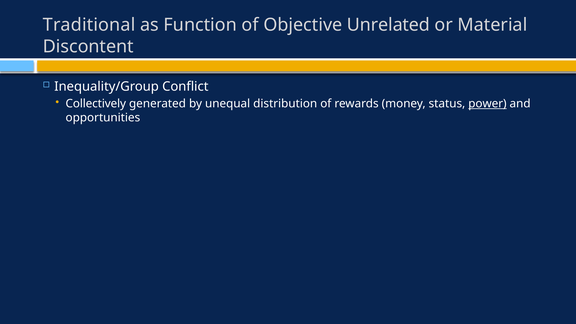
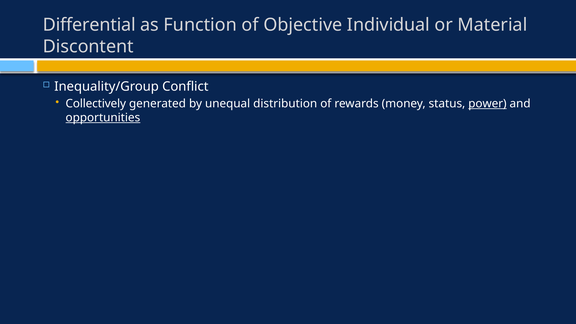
Traditional: Traditional -> Differential (89, 25)
Unrelated: Unrelated -> Individual (388, 25)
opportunities underline: none -> present (103, 118)
